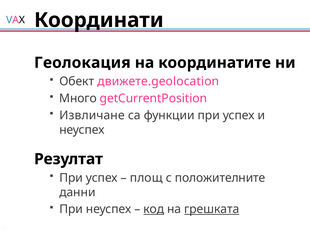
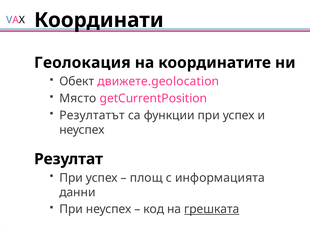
Много: Много -> Място (78, 98)
Извличане: Извличане -> Резултатът (92, 115)
положителните: положителните -> информацията (220, 177)
код underline: present -> none (154, 209)
